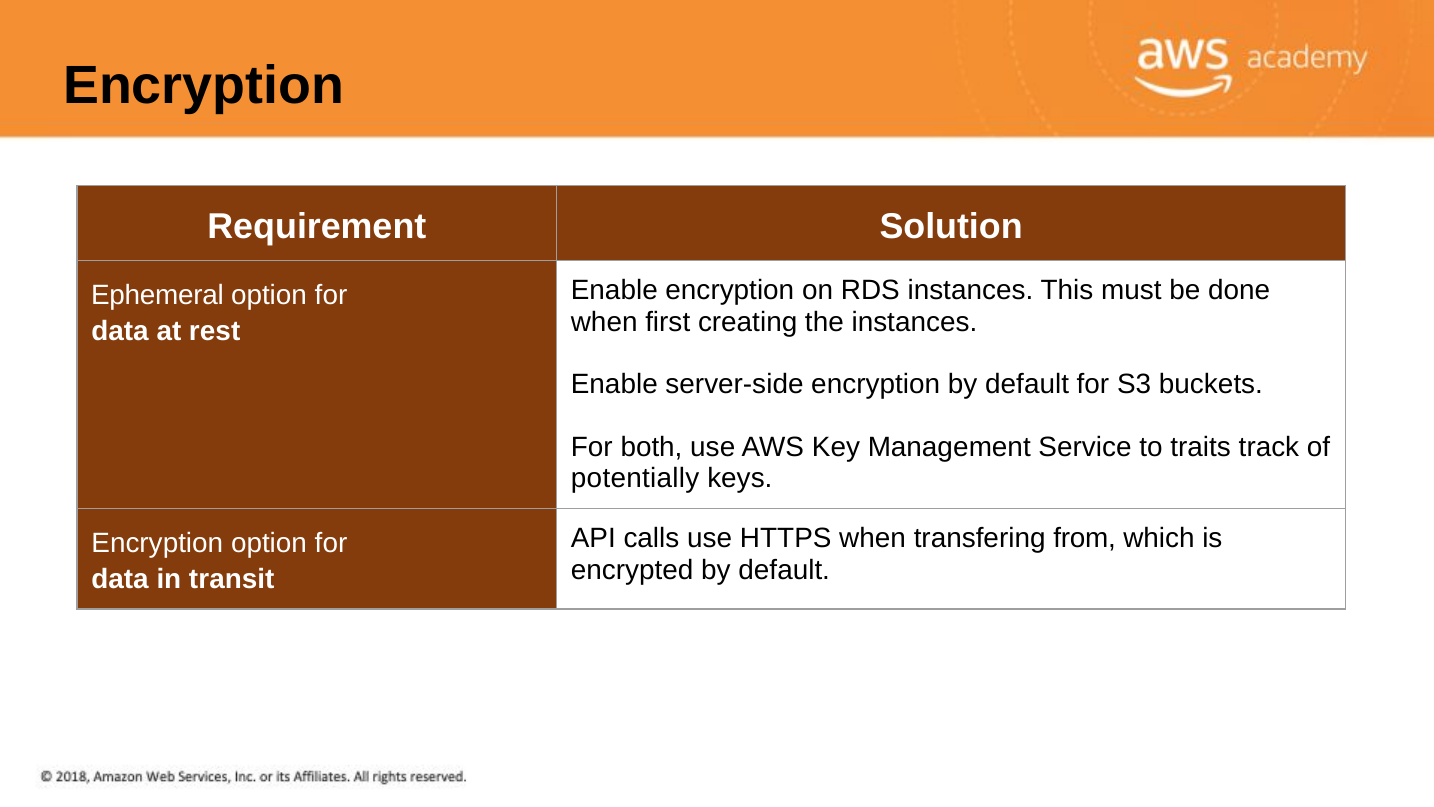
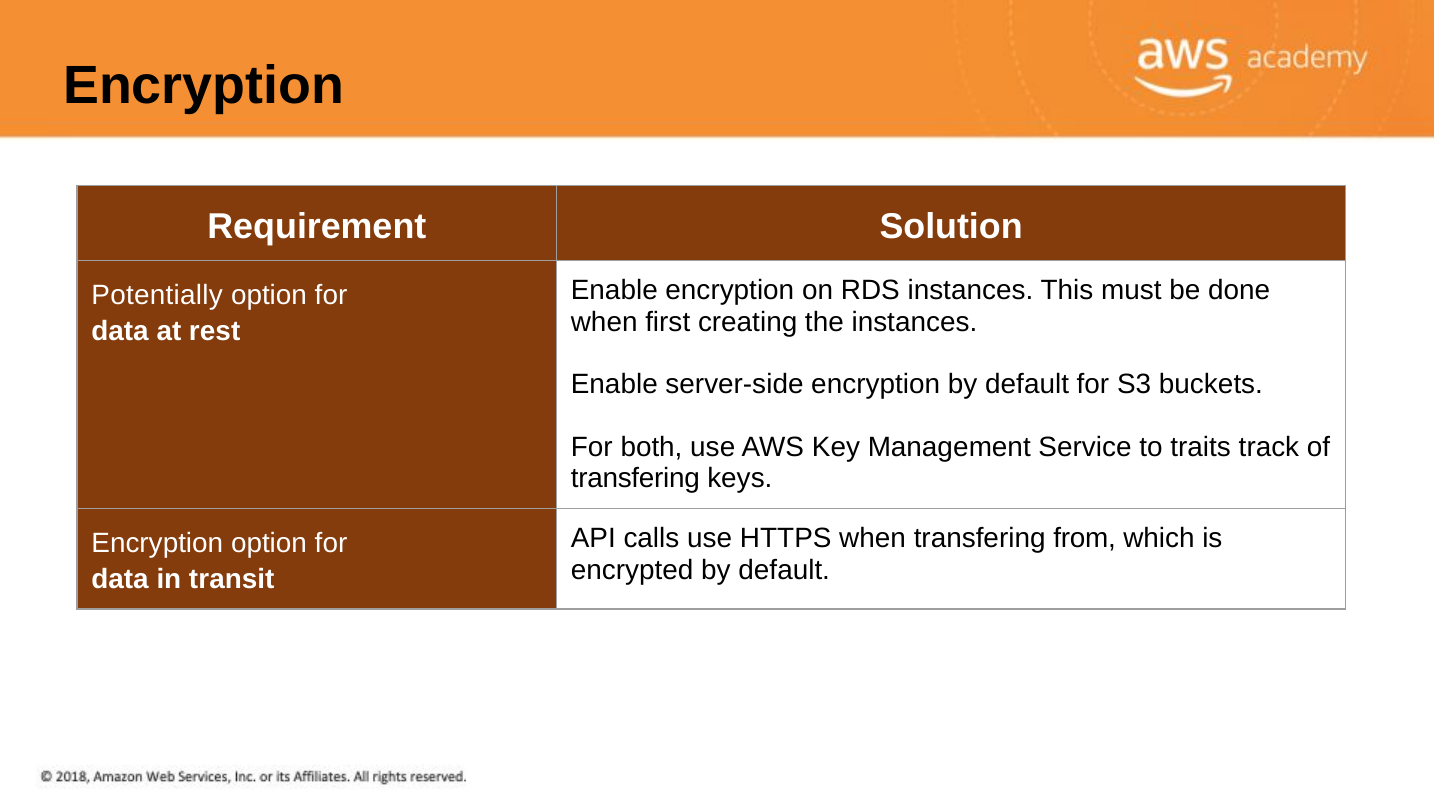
Ephemeral: Ephemeral -> Potentially (157, 295)
potentially: potentially -> transfering (635, 479)
